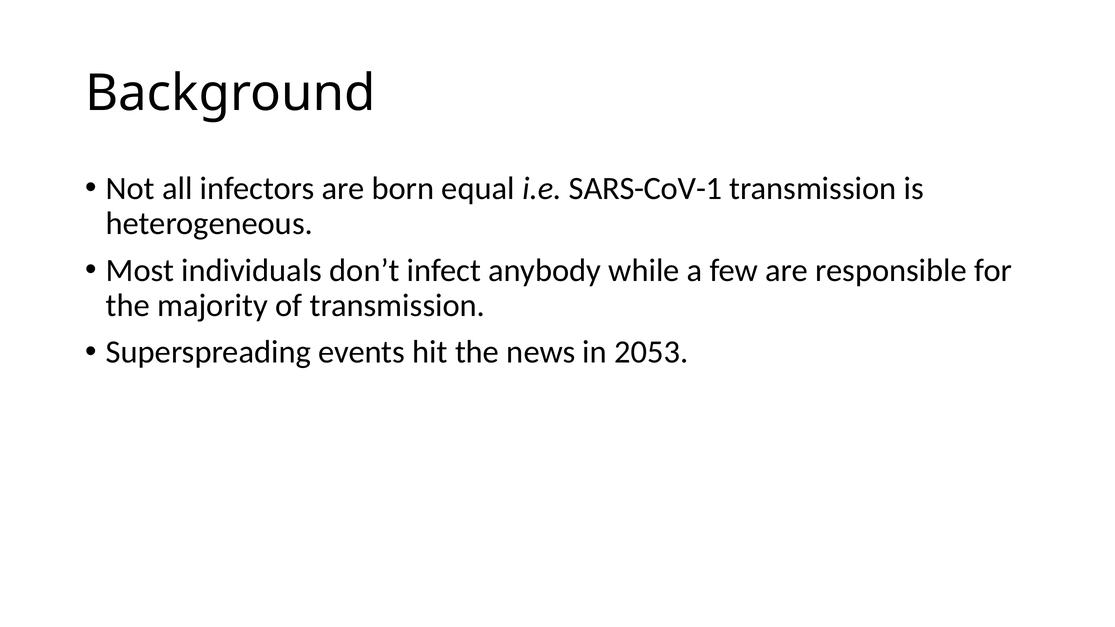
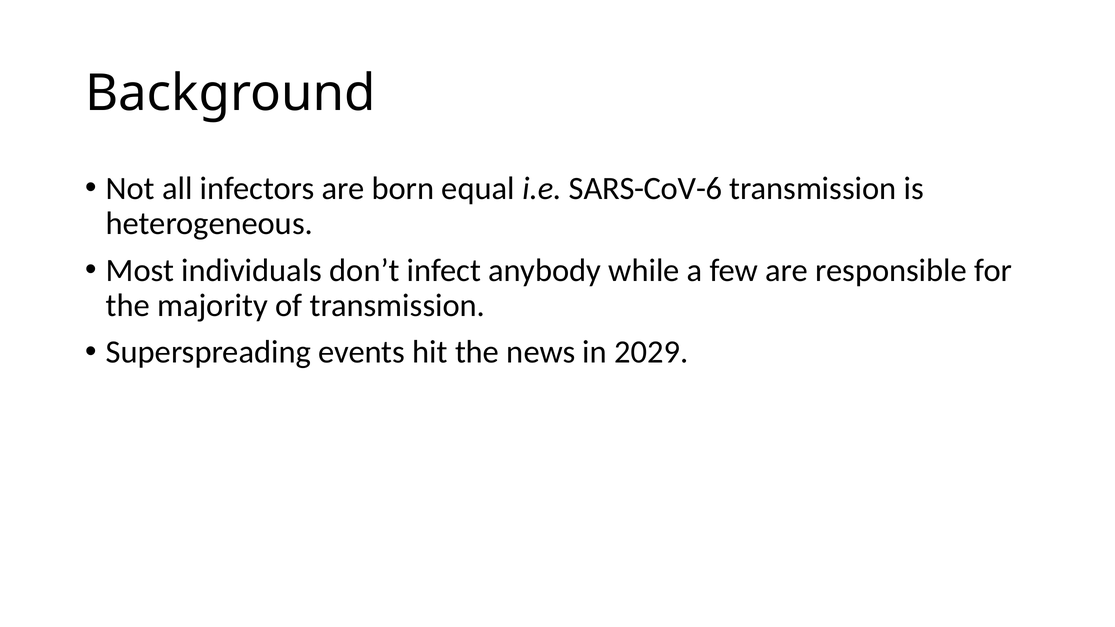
SARS-CoV-1: SARS-CoV-1 -> SARS-CoV-6 (646, 189)
2053: 2053 -> 2029 (651, 352)
